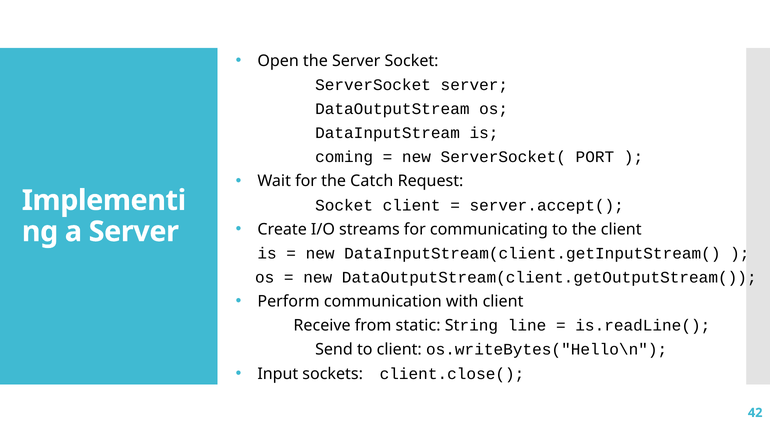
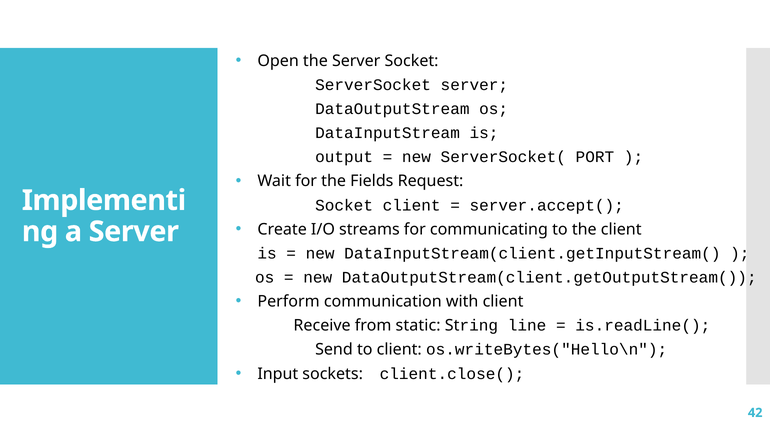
coming: coming -> output (344, 157)
Catch: Catch -> Fields (372, 181)
